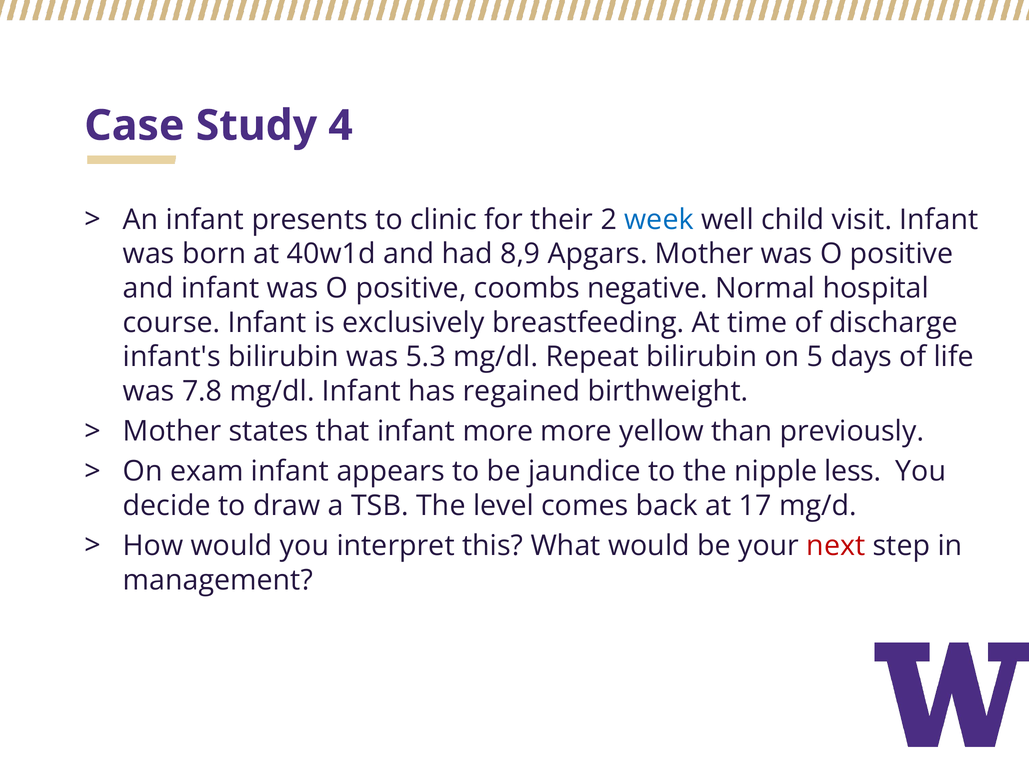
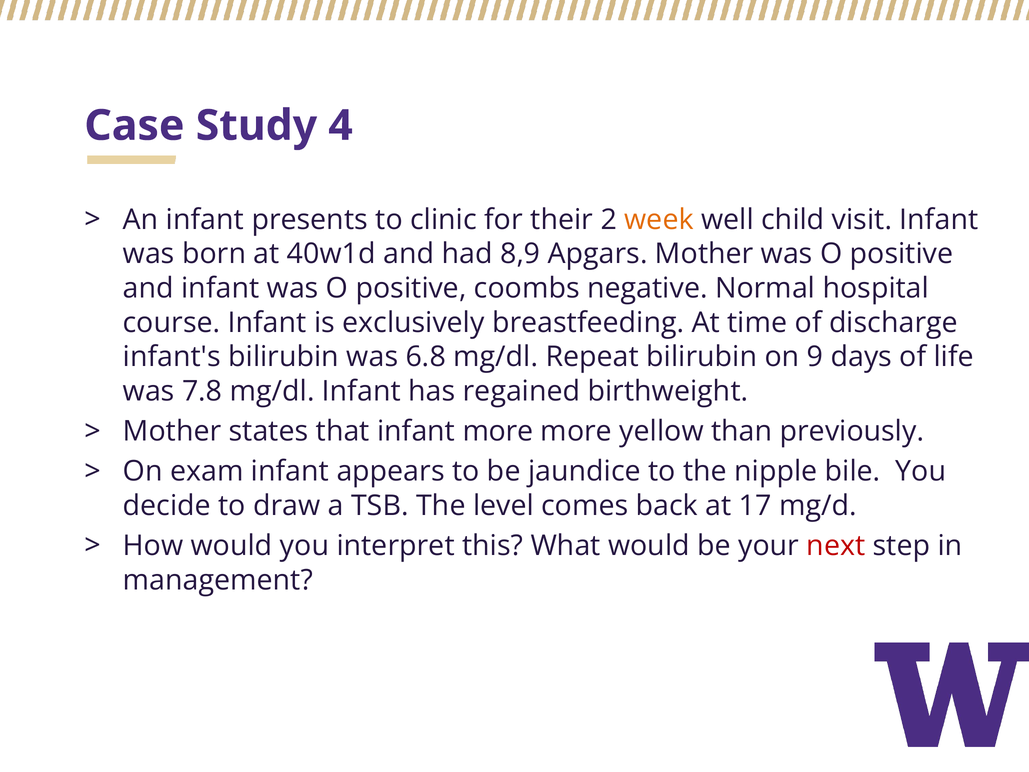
week colour: blue -> orange (659, 220)
5.3: 5.3 -> 6.8 (426, 357)
5: 5 -> 9 (815, 357)
less: less -> bile (853, 471)
